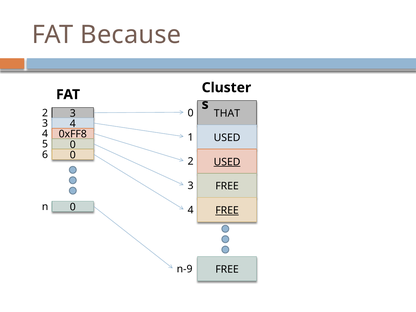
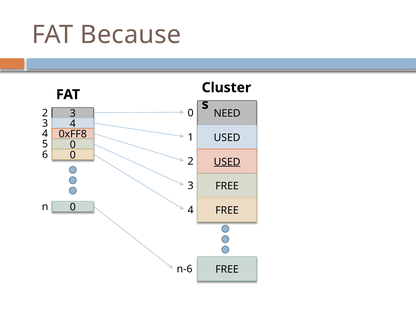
THAT: THAT -> NEED (227, 113)
FREE underline: present -> none (227, 210)
n-9: n-9 -> n-6 (185, 269)
